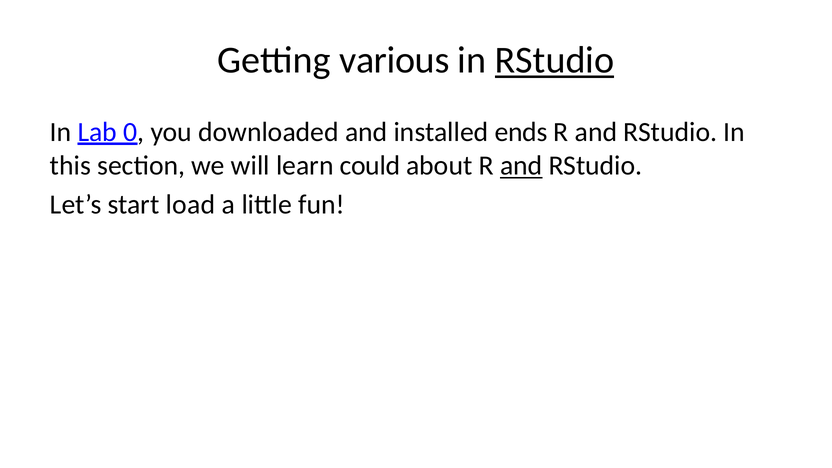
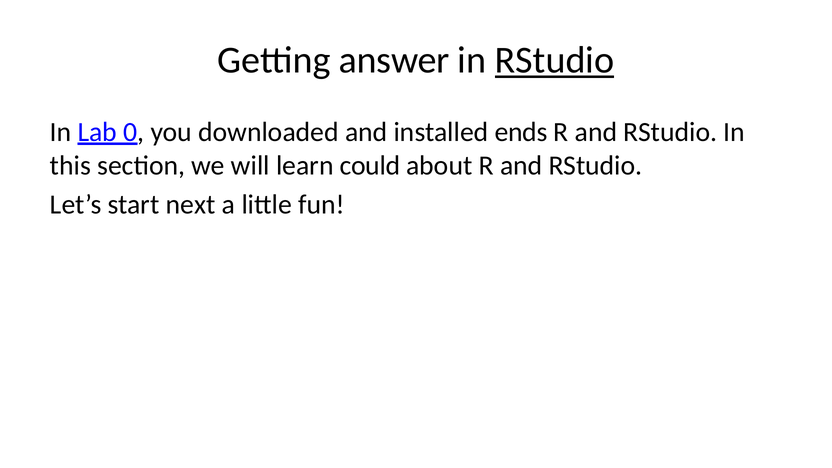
various: various -> answer (394, 60)
and underline: present -> none (521, 166)
load: load -> next (191, 205)
